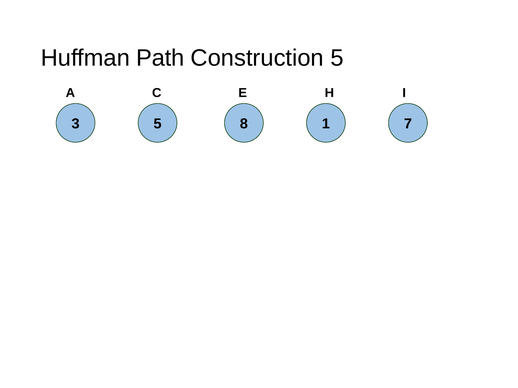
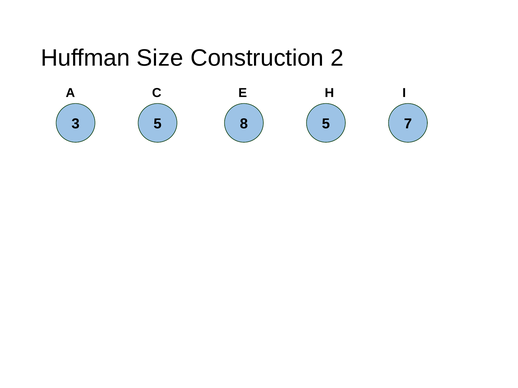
Path: Path -> Size (160, 58)
Construction 5: 5 -> 2 (337, 58)
8 1: 1 -> 5 (326, 124)
